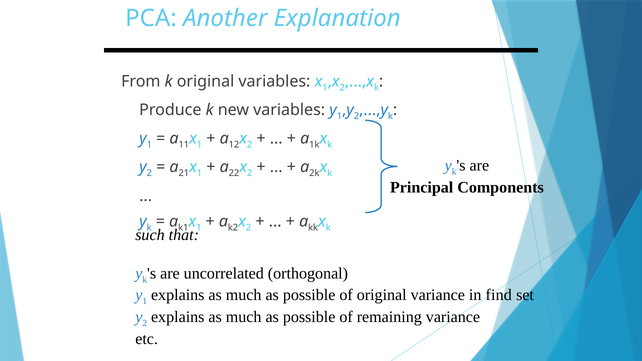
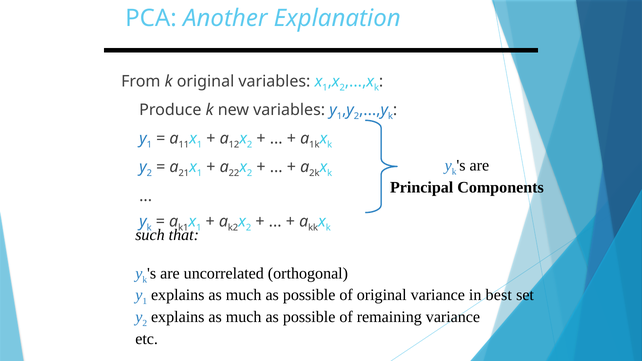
find: find -> best (499, 295)
